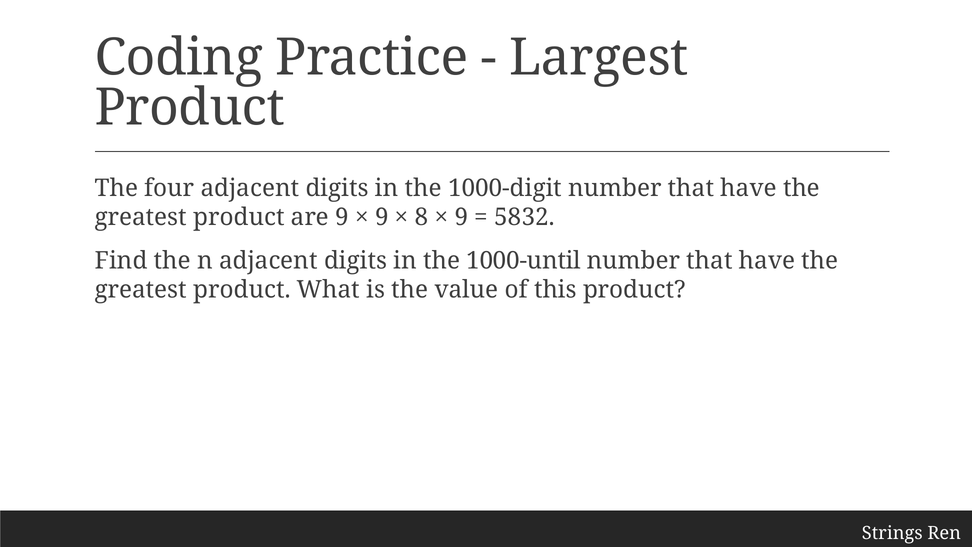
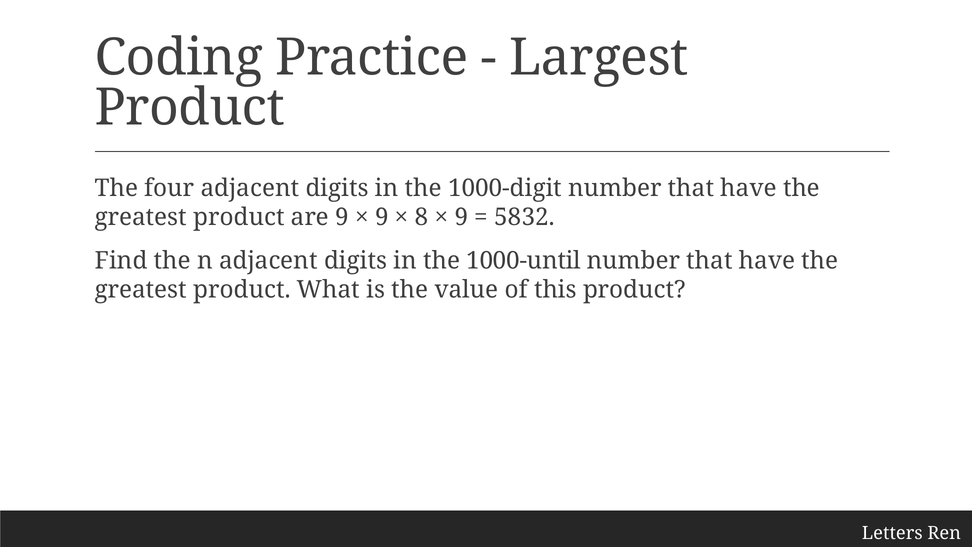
Strings: Strings -> Letters (892, 533)
